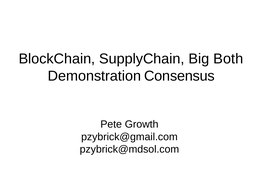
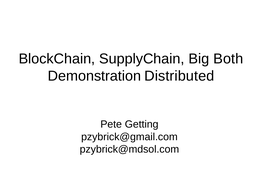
Consensus: Consensus -> Distributed (179, 76)
Growth: Growth -> Getting (142, 124)
